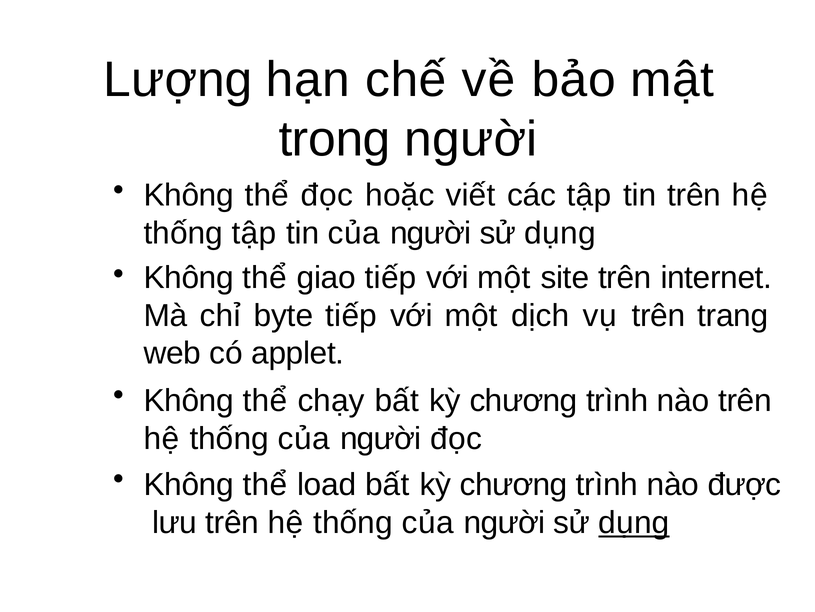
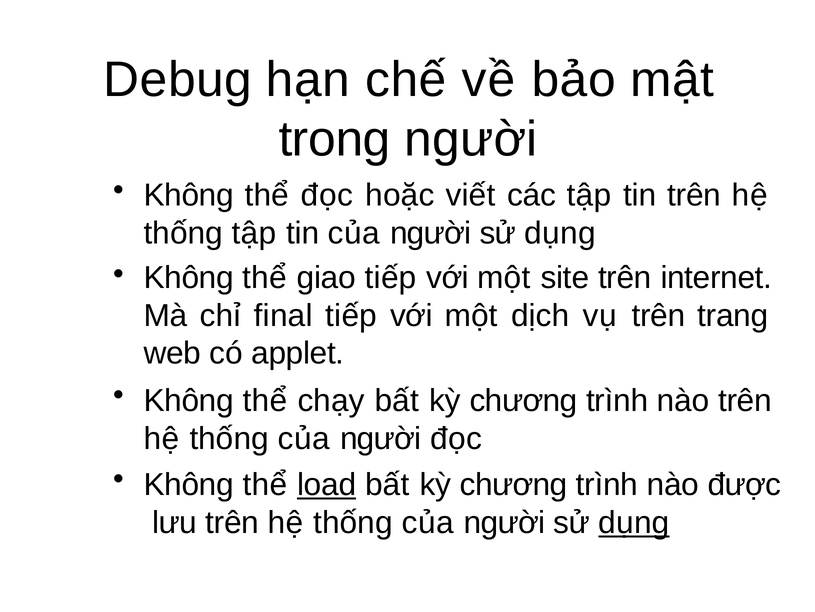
Lượng: Lượng -> Debug (178, 80)
byte: byte -> final (283, 315)
load underline: none -> present (327, 484)
